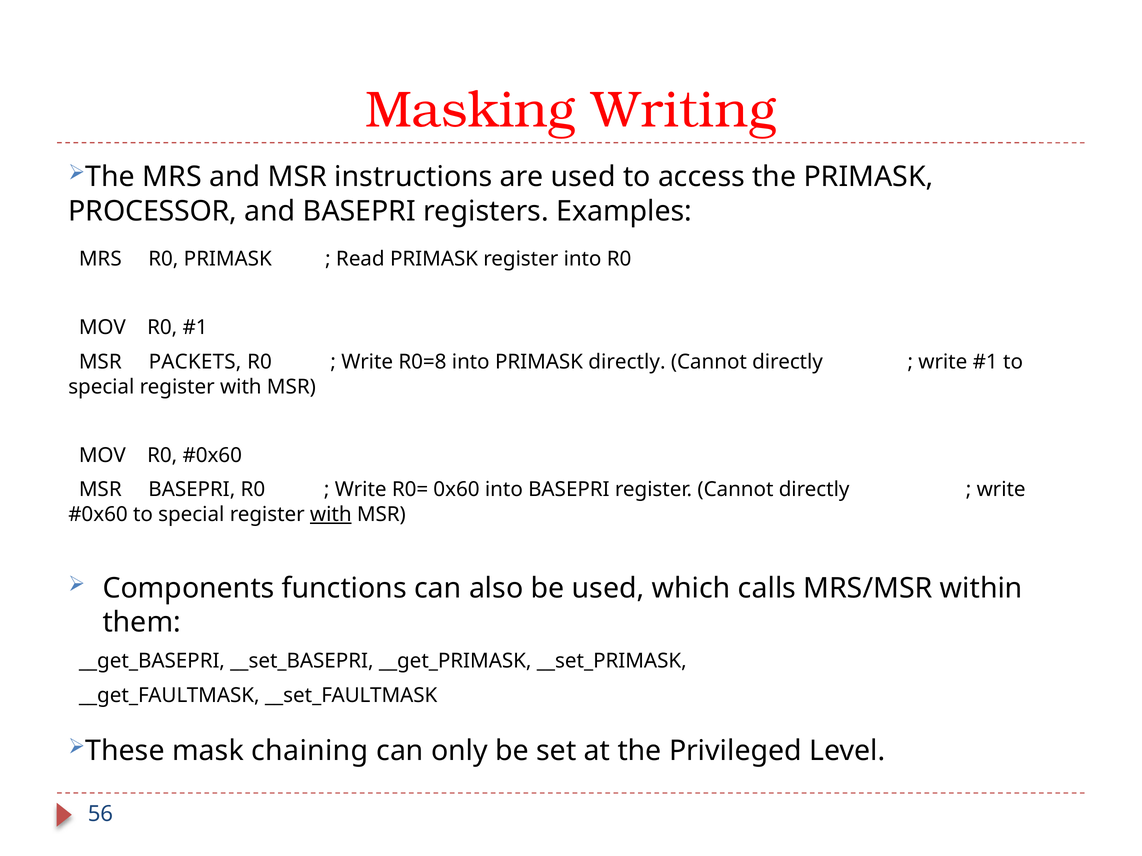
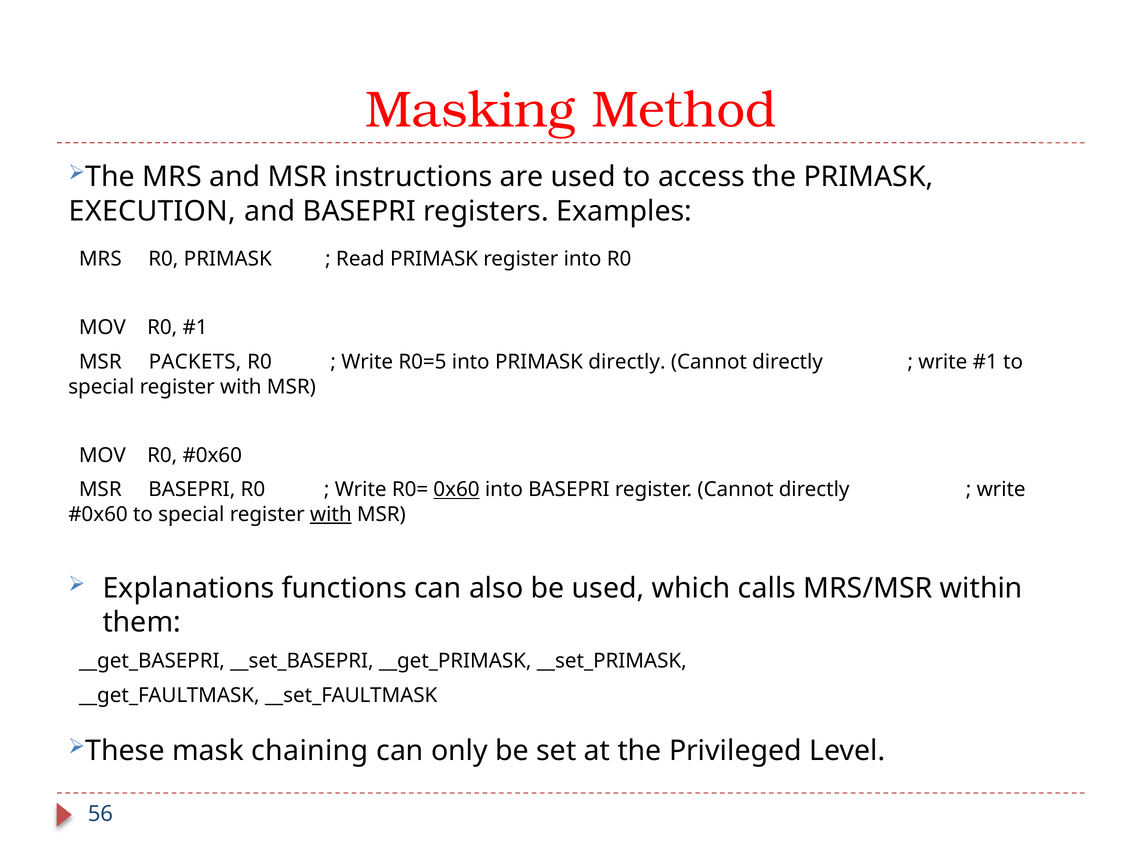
Writing: Writing -> Method (684, 110)
PROCESSOR: PROCESSOR -> EXECUTION (152, 211)
R0=8: R0=8 -> R0=5 (422, 362)
0x60 underline: none -> present (456, 490)
Components: Components -> Explanations (189, 589)
